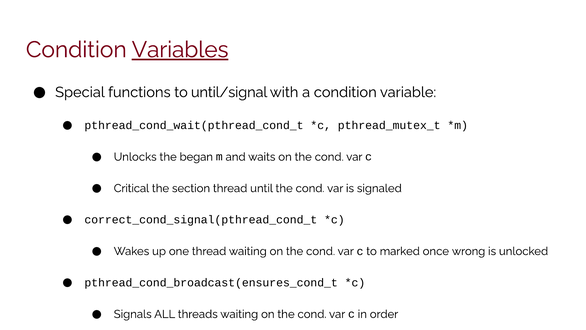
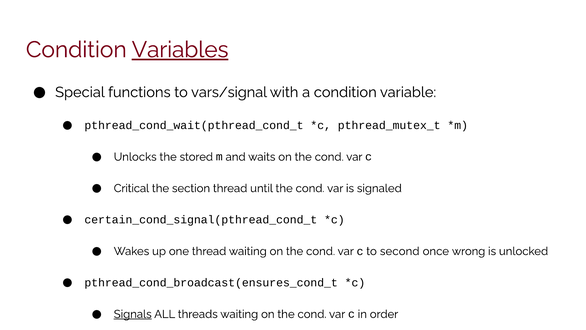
until/signal: until/signal -> vars/signal (229, 92)
began: began -> stored (196, 157)
correct_cond_signal(pthread_cond_t: correct_cond_signal(pthread_cond_t -> certain_cond_signal(pthread_cond_t (201, 220)
marked: marked -> second (400, 251)
Signals underline: none -> present (133, 314)
